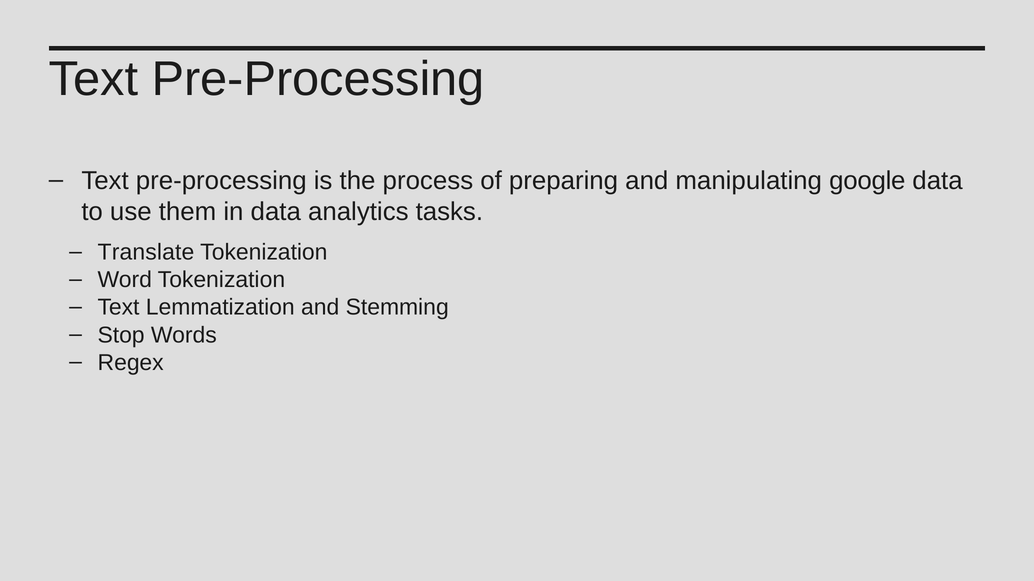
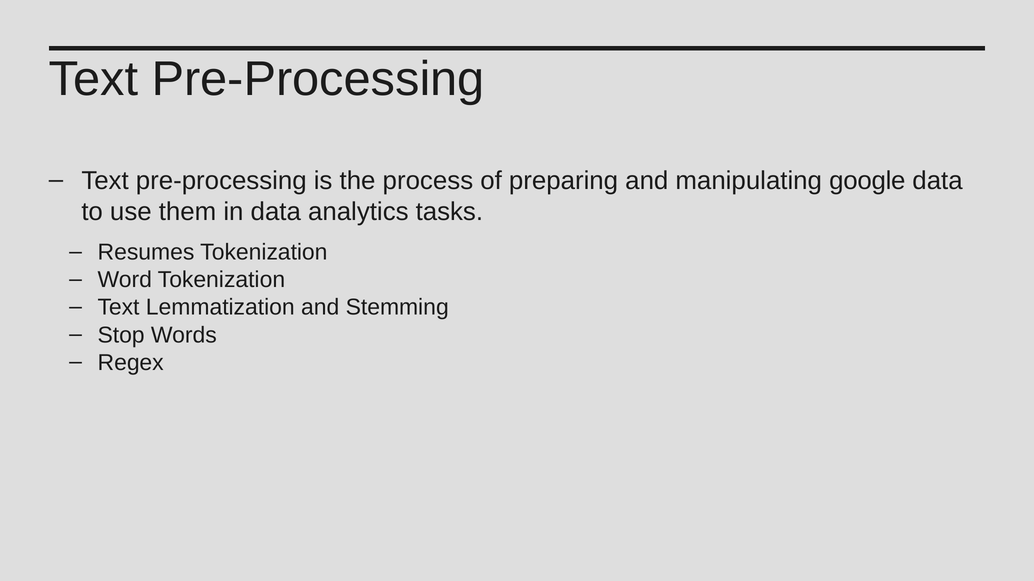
Translate: Translate -> Resumes (146, 253)
